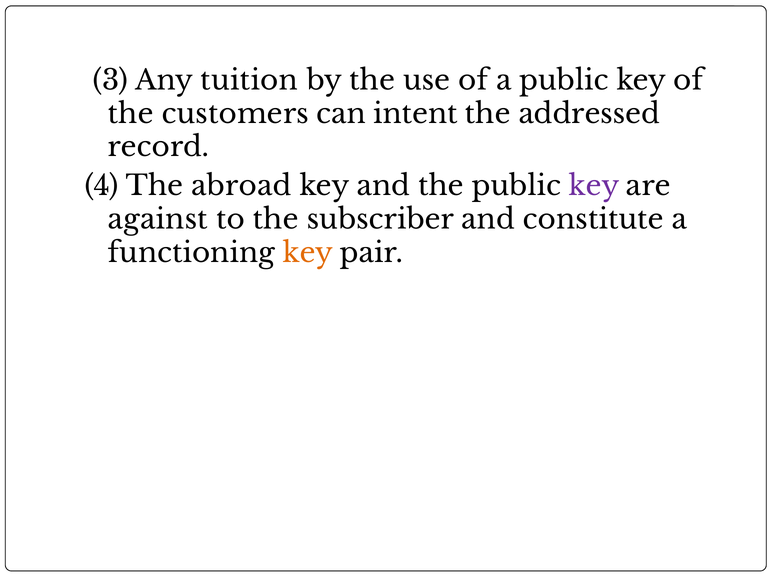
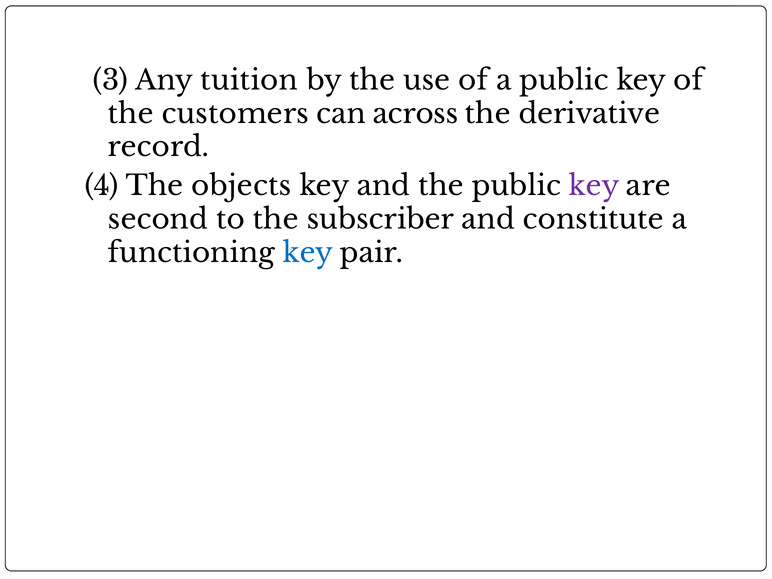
intent: intent -> across (416, 114)
addressed: addressed -> derivative (589, 114)
abroad: abroad -> objects (241, 186)
against: against -> second (158, 220)
key colour: orange -> blue (308, 253)
